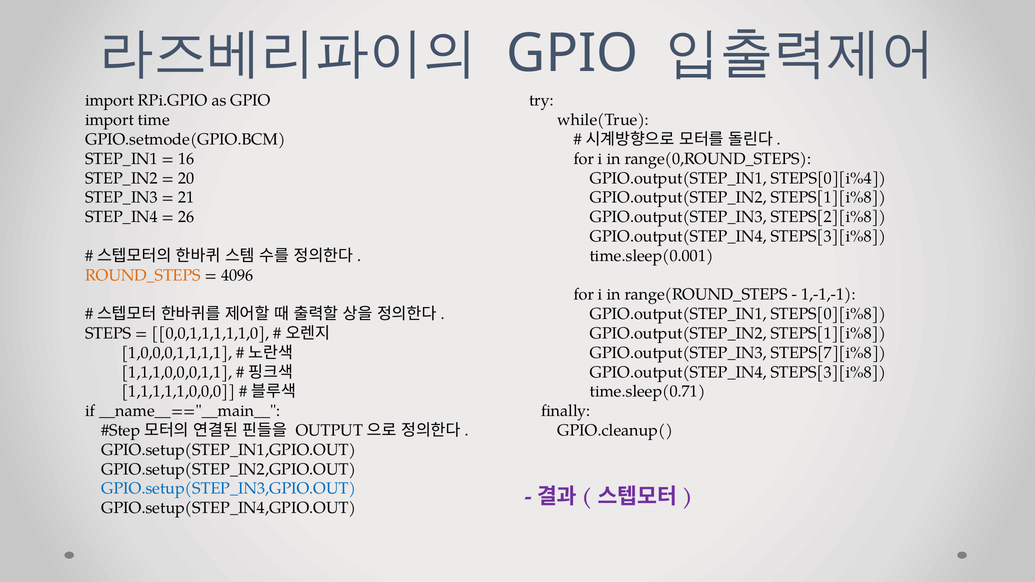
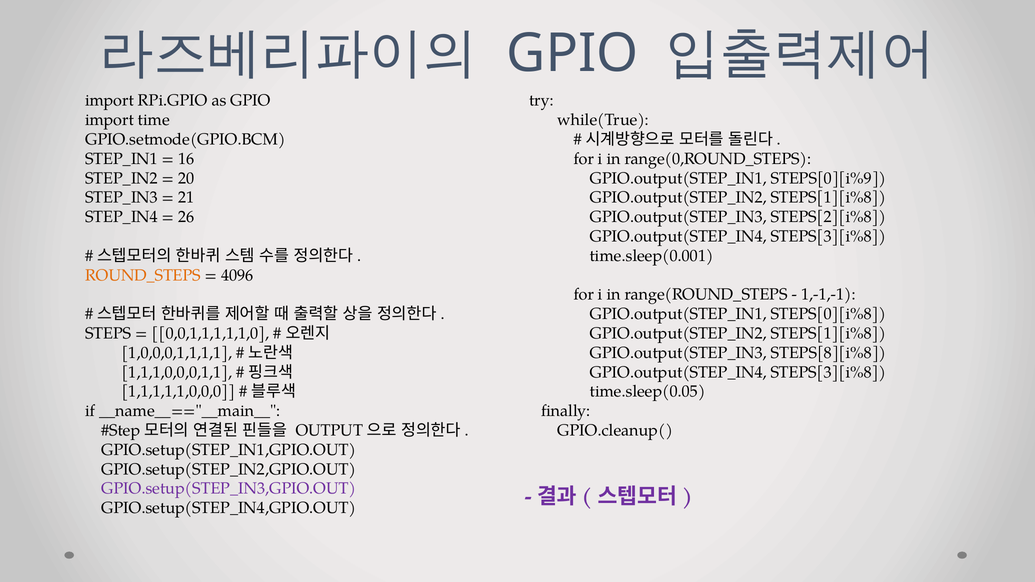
STEPS[0][i%4: STEPS[0][i%4 -> STEPS[0][i%9 (829, 178)
STEPS[7][i%8: STEPS[7][i%8 -> STEPS[8][i%8 (829, 353)
time.sleep(0.71: time.sleep(0.71 -> time.sleep(0.05 (648, 392)
GPIO.setup(STEP_IN3,GPIO.OUT colour: blue -> purple (229, 489)
